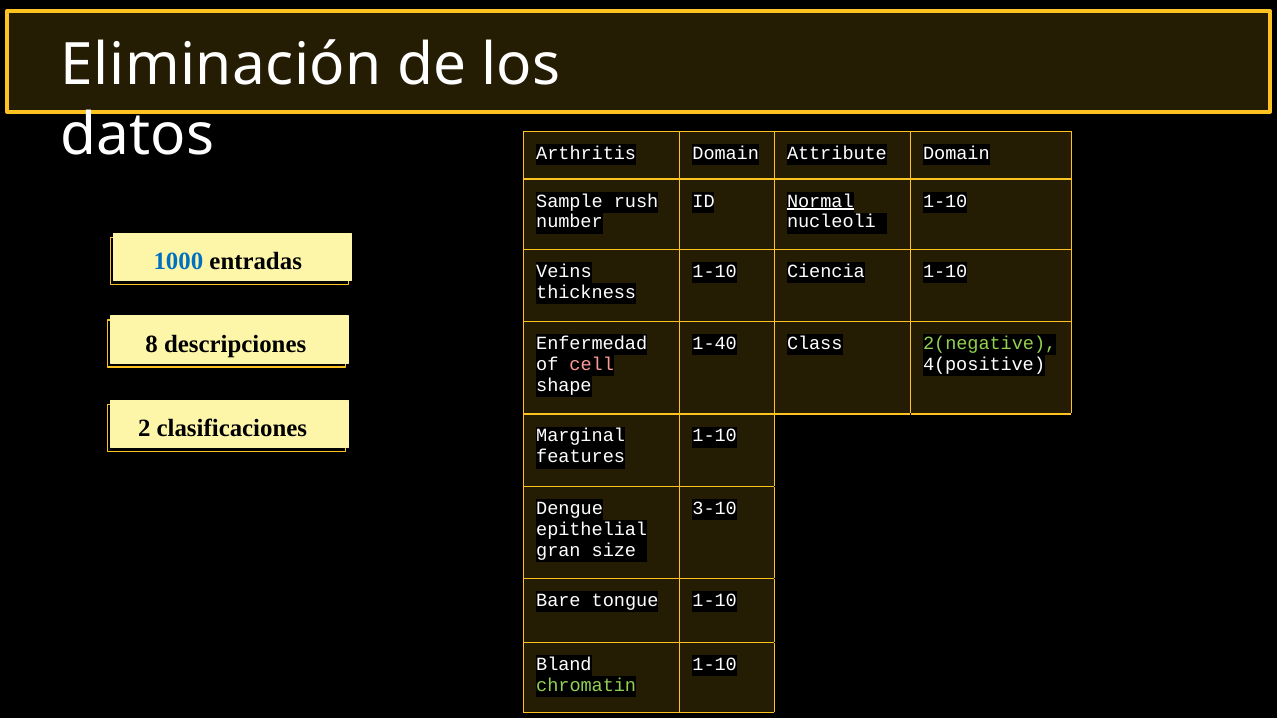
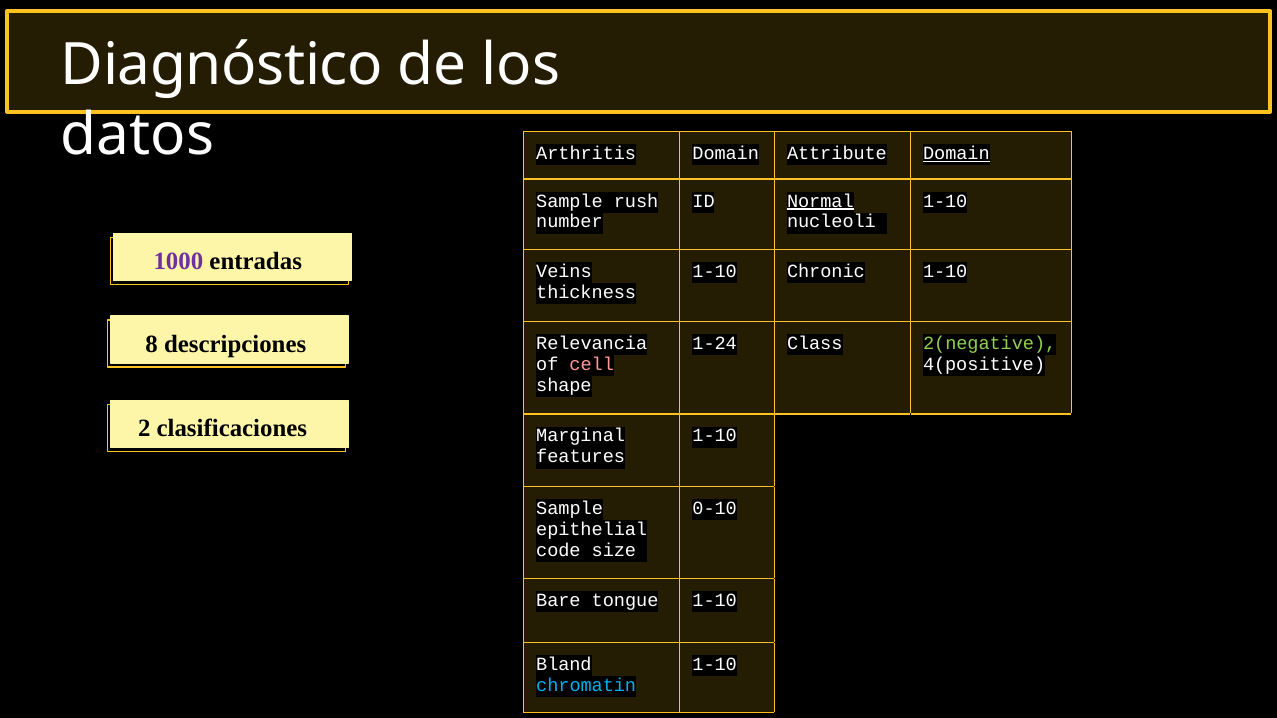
Eliminación: Eliminación -> Diagnóstico (222, 65)
Domain underline: none -> present (956, 153)
1000 colour: blue -> purple (178, 261)
Ciencia: Ciencia -> Chronic (826, 271)
Enfermedad: Enfermedad -> Relevancia (592, 344)
1-40: 1-40 -> 1-24 (715, 344)
Dengue: Dengue -> Sample (570, 508)
3-10: 3-10 -> 0-10 (715, 508)
gran: gran -> code (558, 550)
chromatin colour: light green -> light blue (586, 686)
